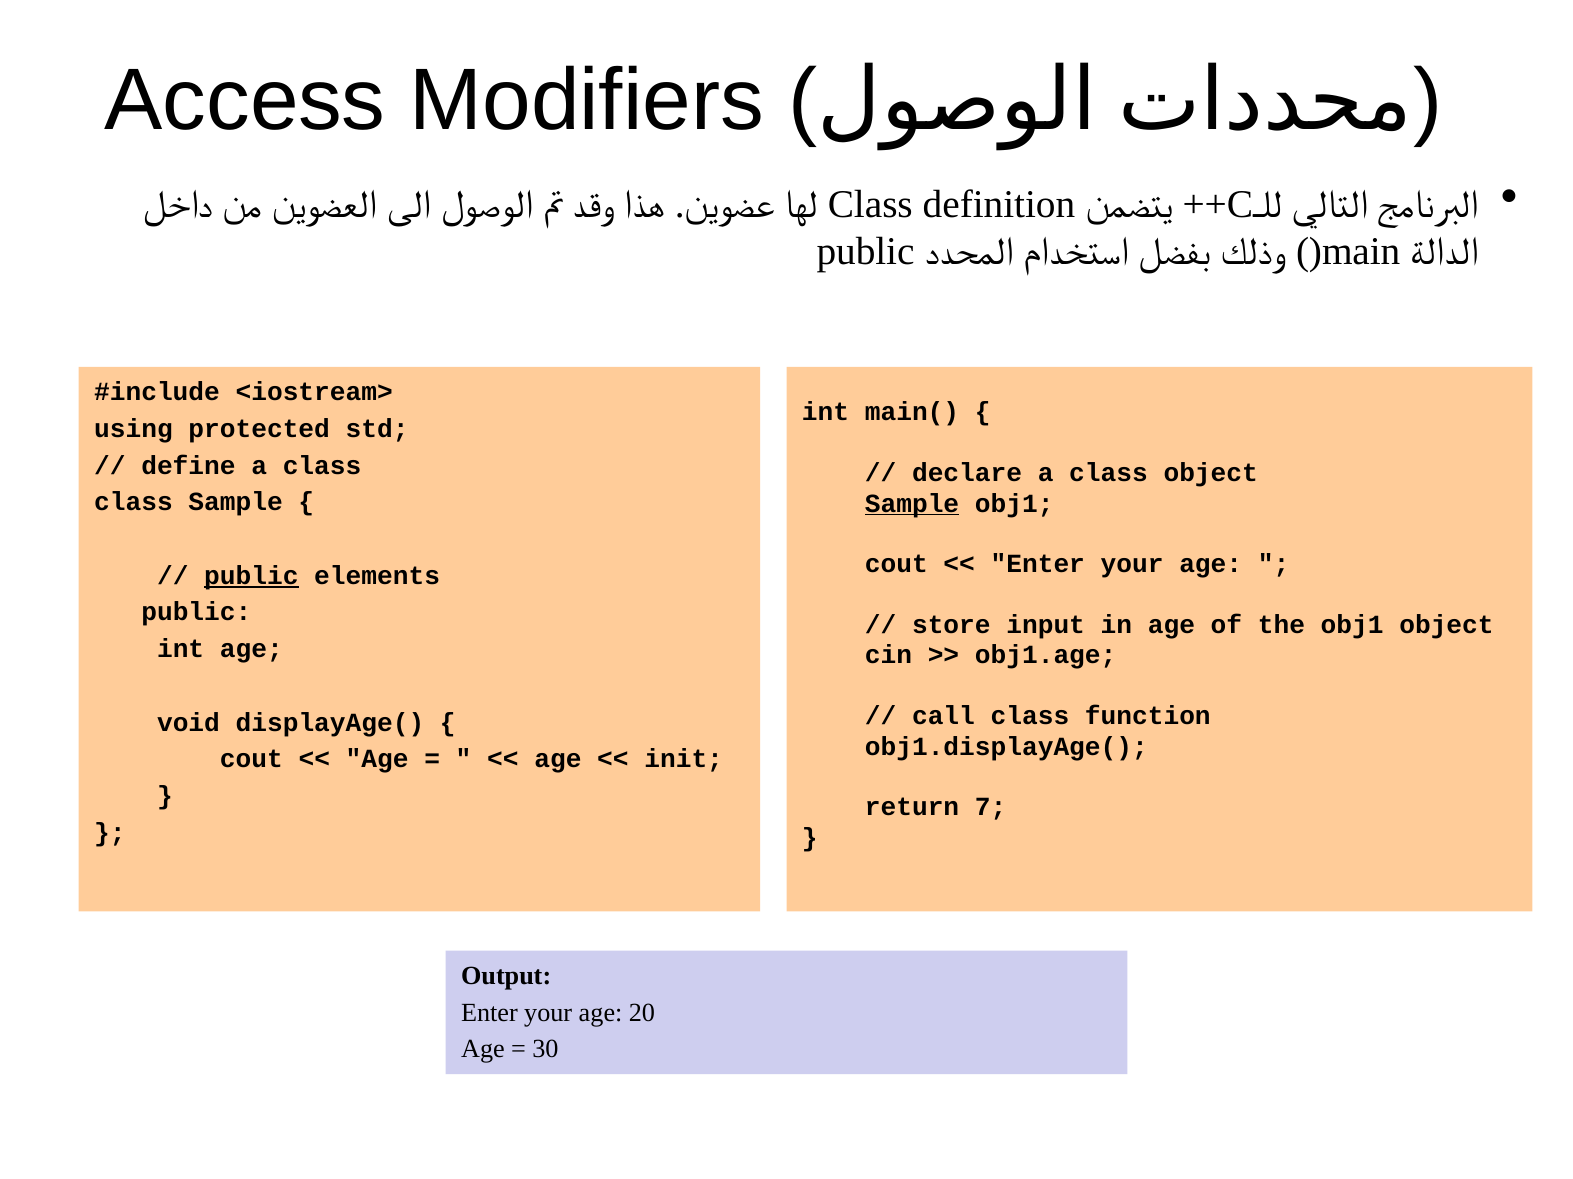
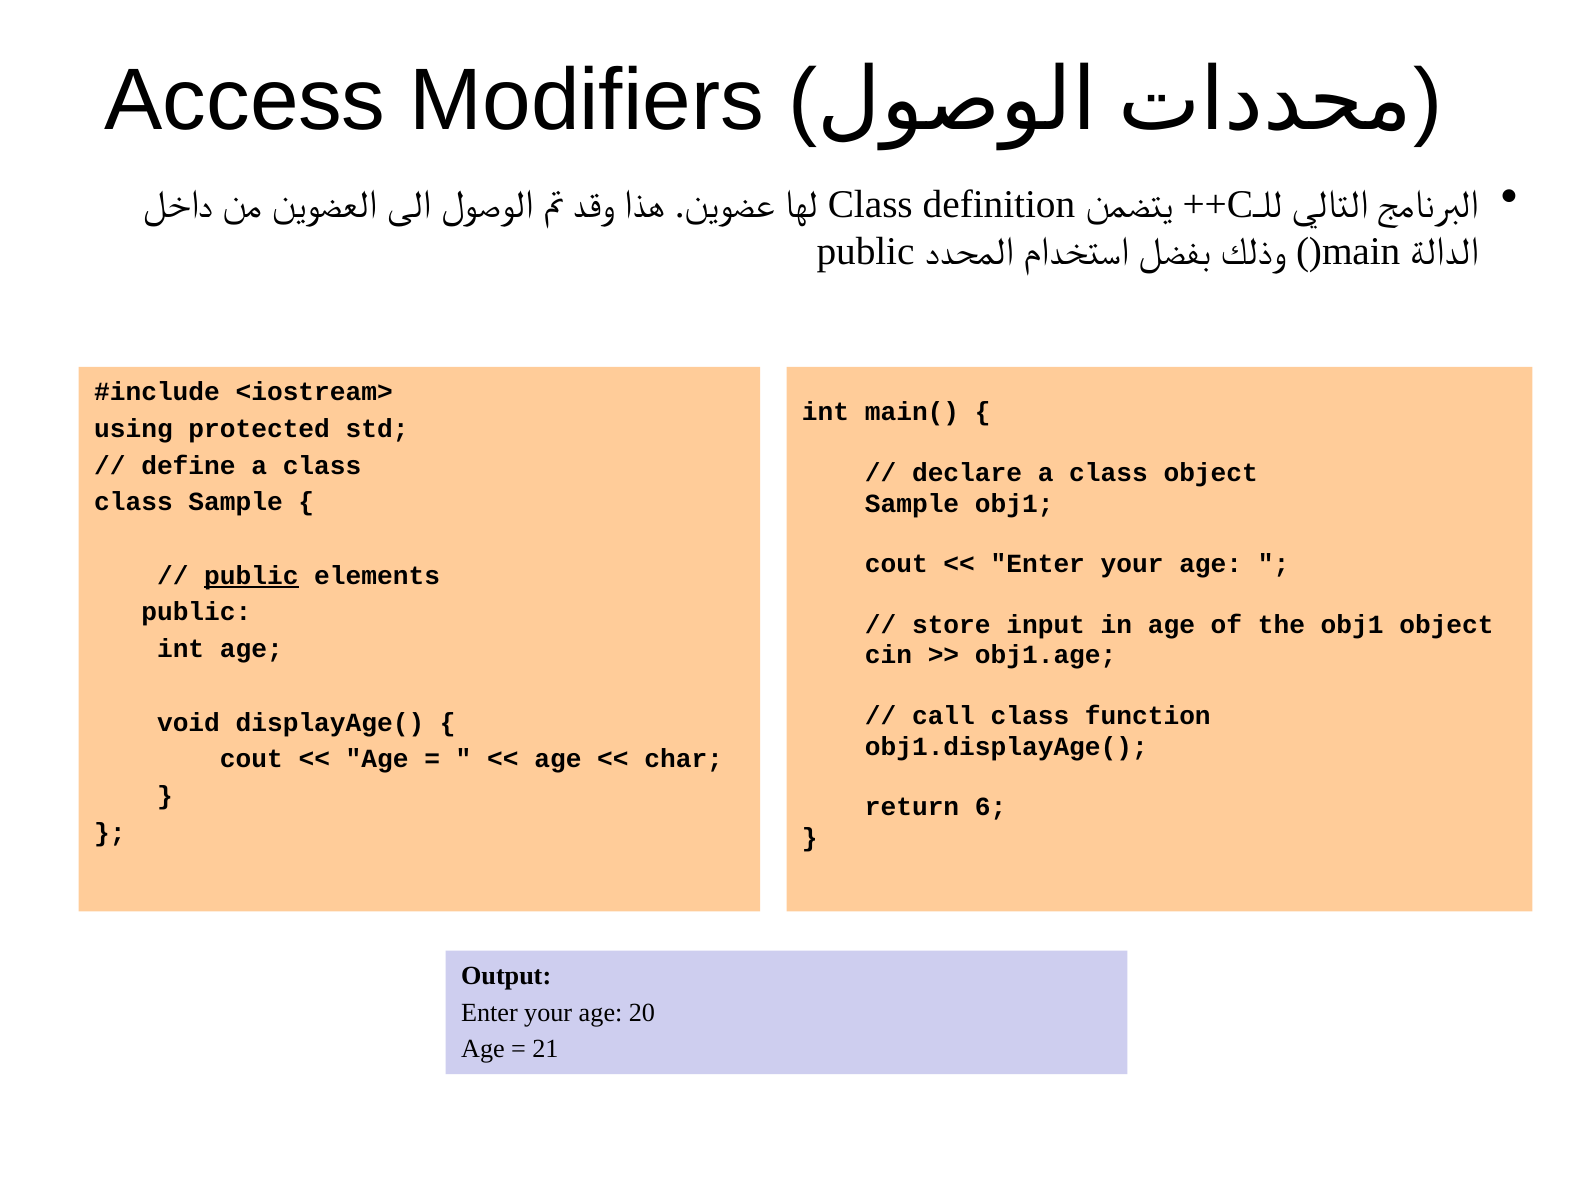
Sample underline: present -> none (912, 504)
init: init -> char (684, 760)
7: 7 -> 6 (991, 808)
30: 30 -> 21 (545, 1050)
